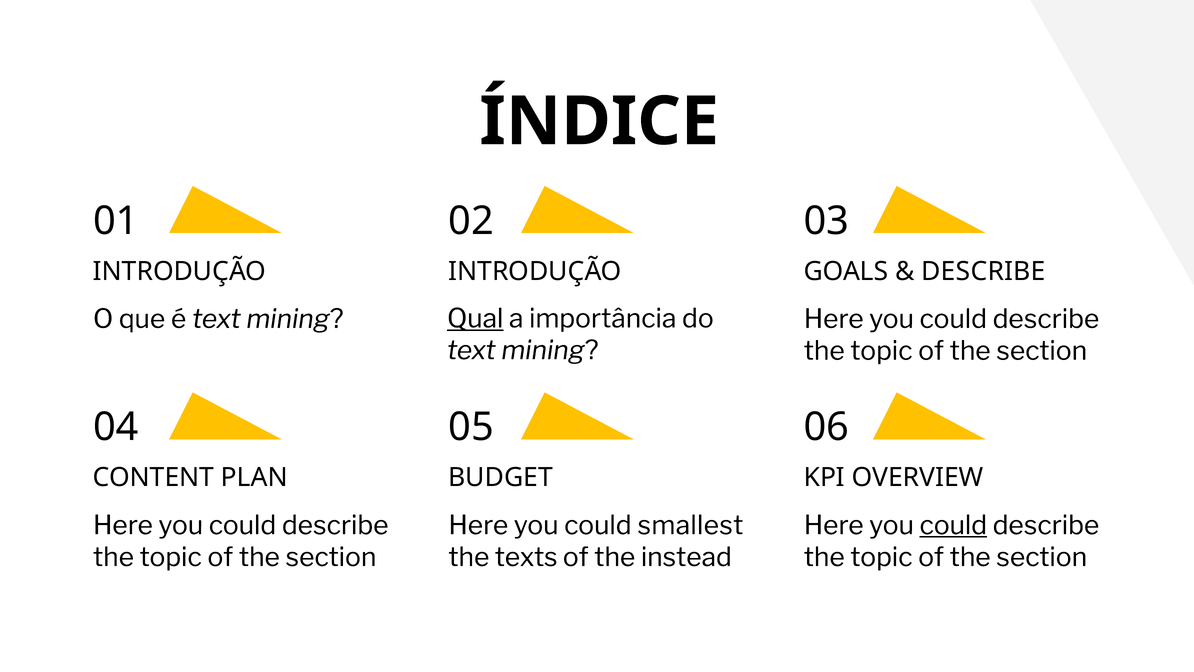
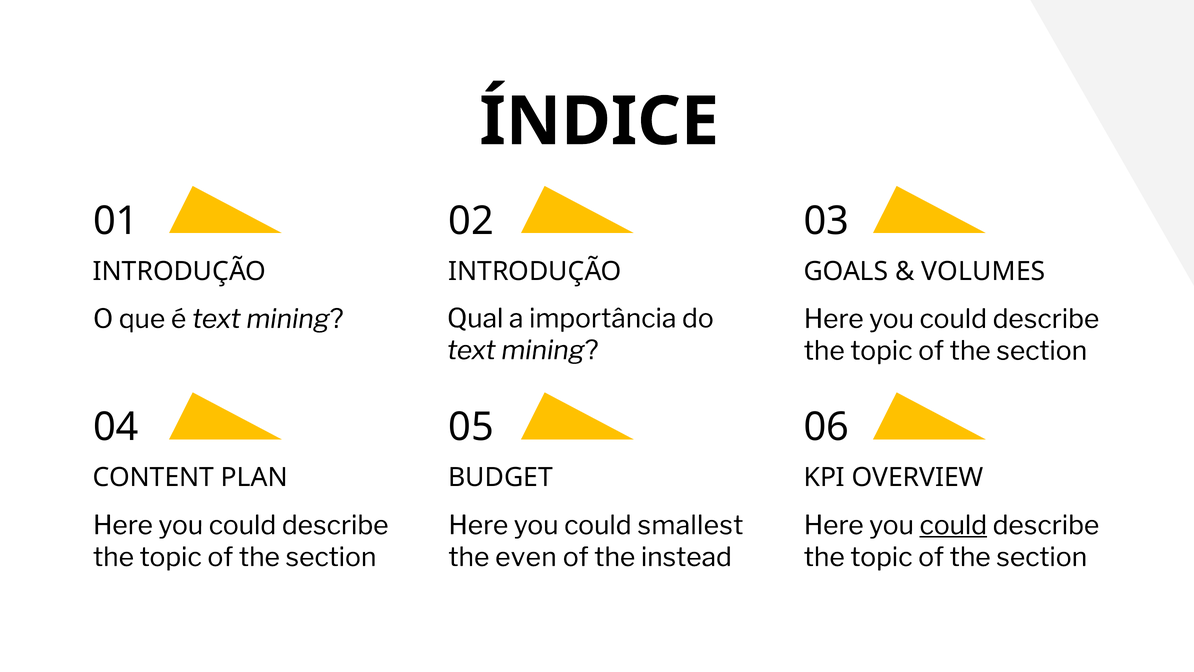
DESCRIBE: DESCRIBE -> VOLUMES (983, 271)
Qual underline: present -> none (475, 318)
texts: texts -> even (526, 557)
